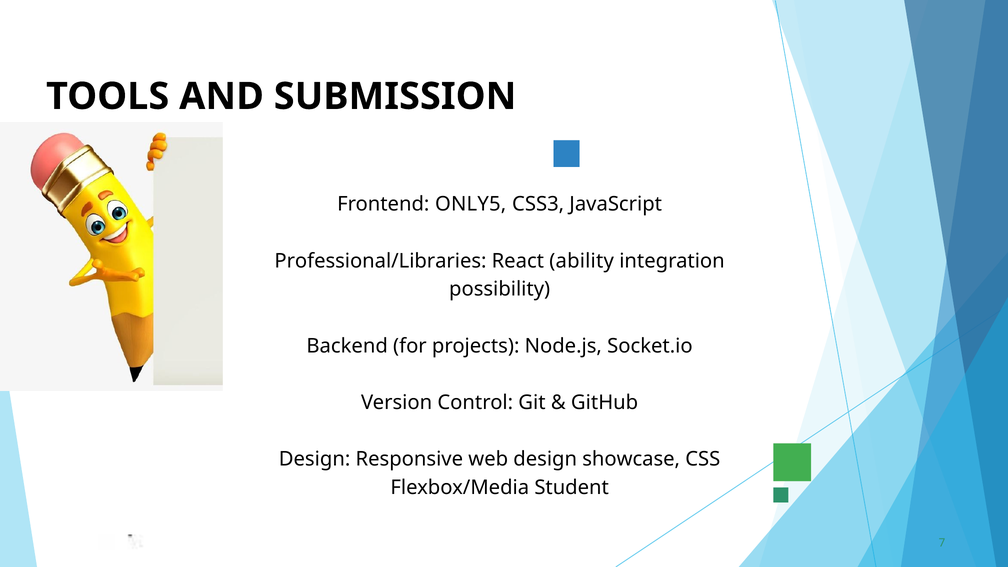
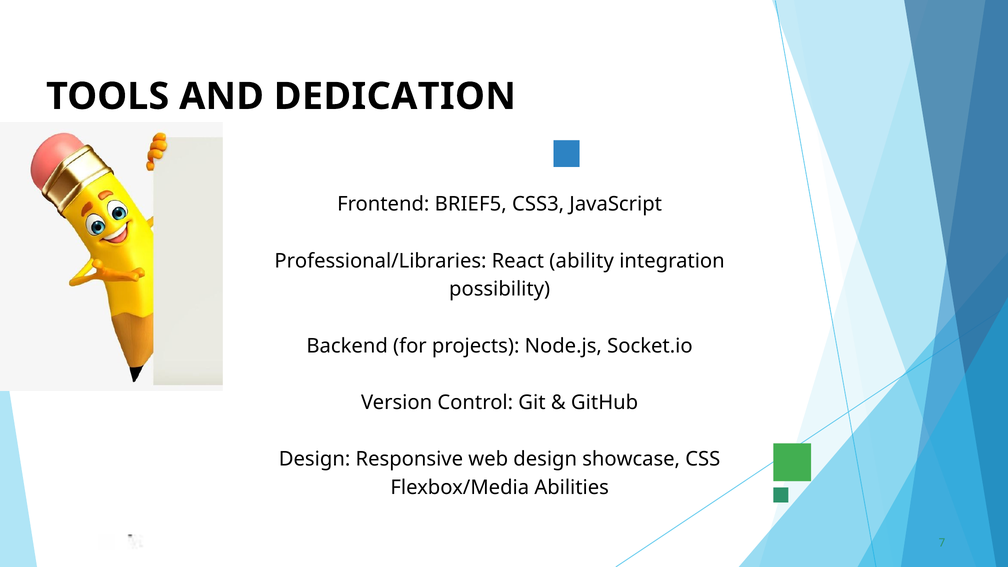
SUBMISSION: SUBMISSION -> DEDICATION (395, 96)
ONLY5: ONLY5 -> BRIEF5 (471, 204)
Student: Student -> Abilities (572, 487)
